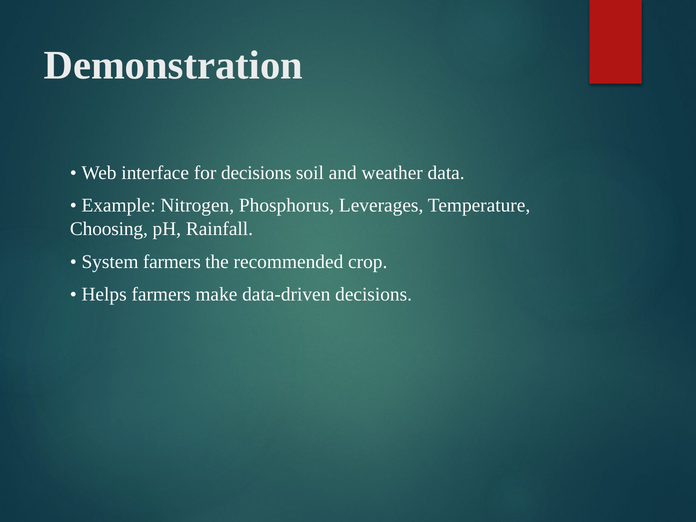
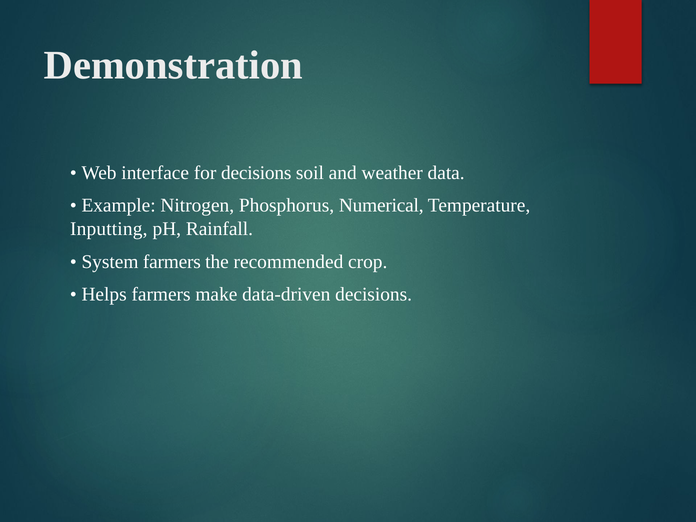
Leverages: Leverages -> Numerical (381, 206)
Choosing: Choosing -> Inputting (109, 229)
